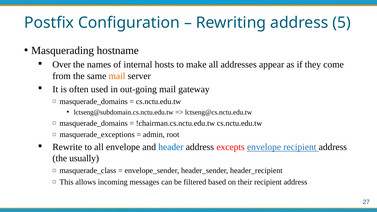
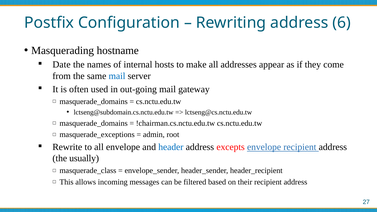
5: 5 -> 6 (342, 23)
Over: Over -> Date (62, 65)
mail colour: orange -> blue (117, 76)
